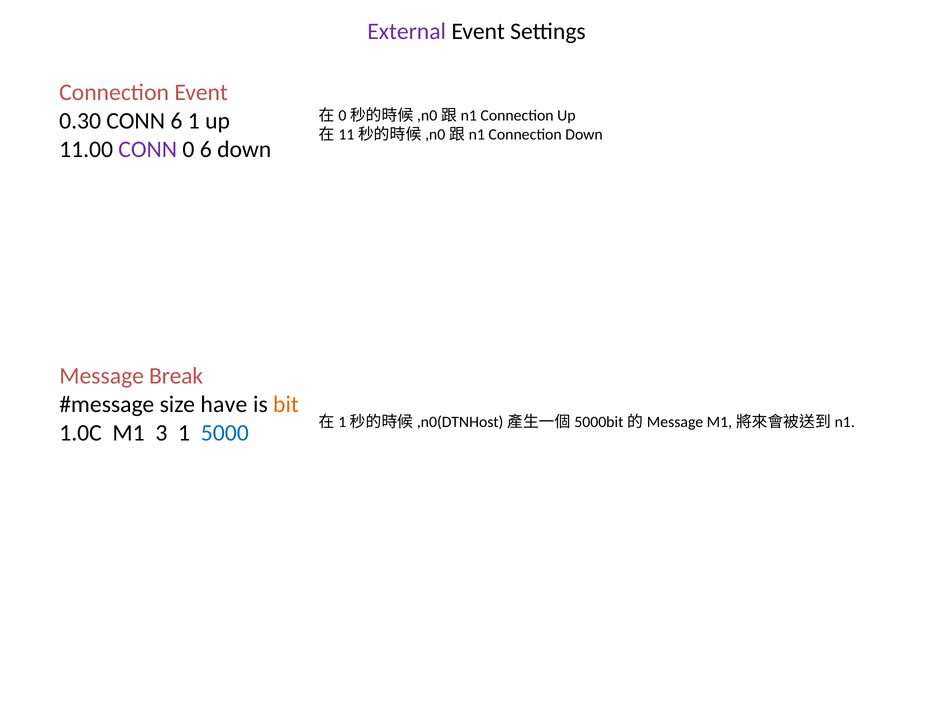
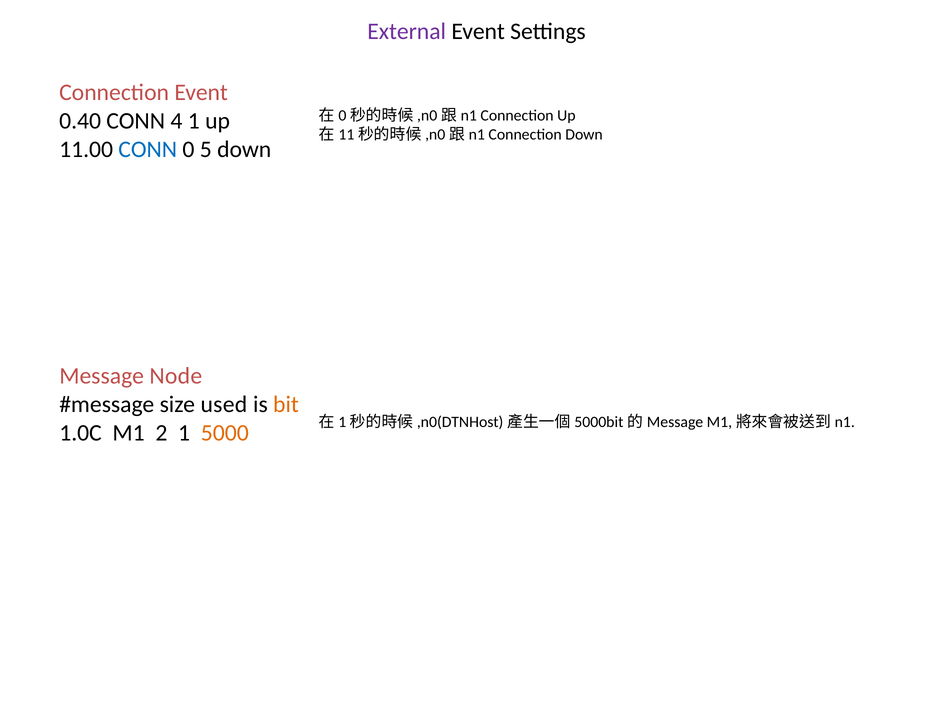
0.30: 0.30 -> 0.40 (80, 121)
CONN 6: 6 -> 4 (176, 121)
CONN colour: purple -> blue (148, 149)
0 6: 6 -> 5 (206, 149)
Break: Break -> Node (176, 376)
have: have -> used (224, 404)
3: 3 -> 2 (161, 433)
5000 colour: blue -> orange (225, 433)
